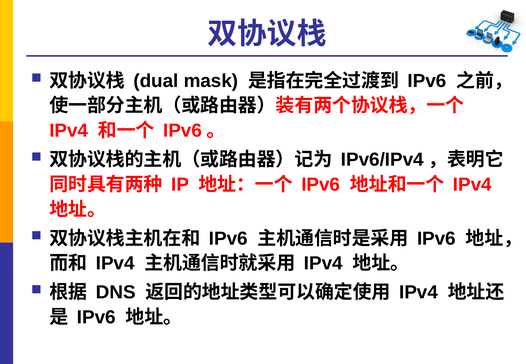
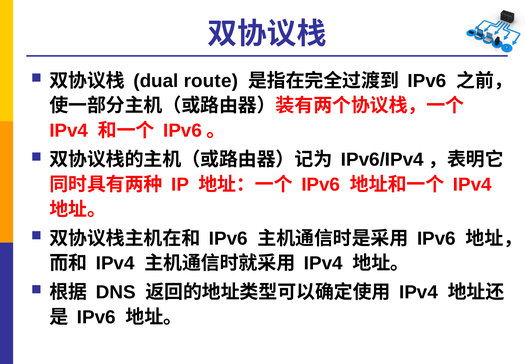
mask: mask -> route (211, 81)
